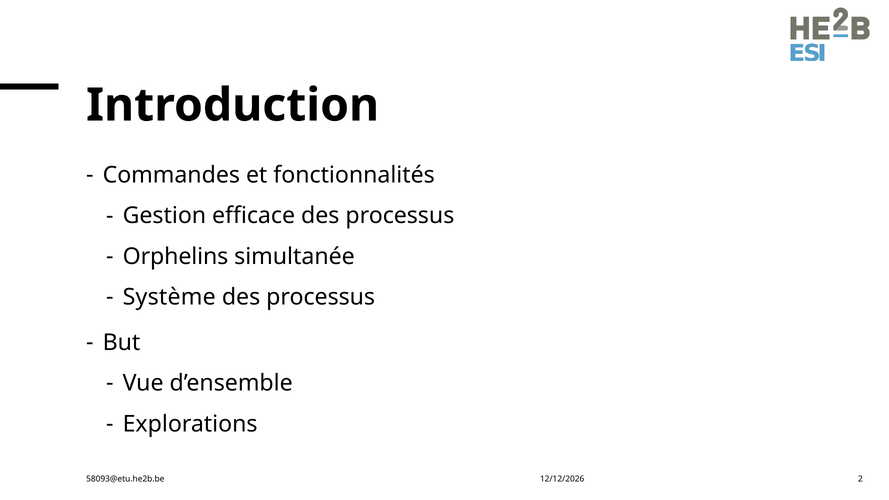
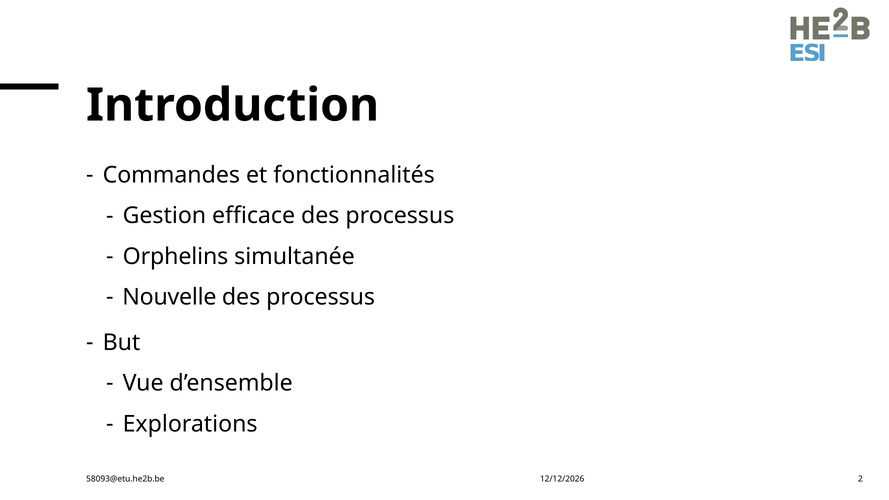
Système: Système -> Nouvelle (169, 297)
